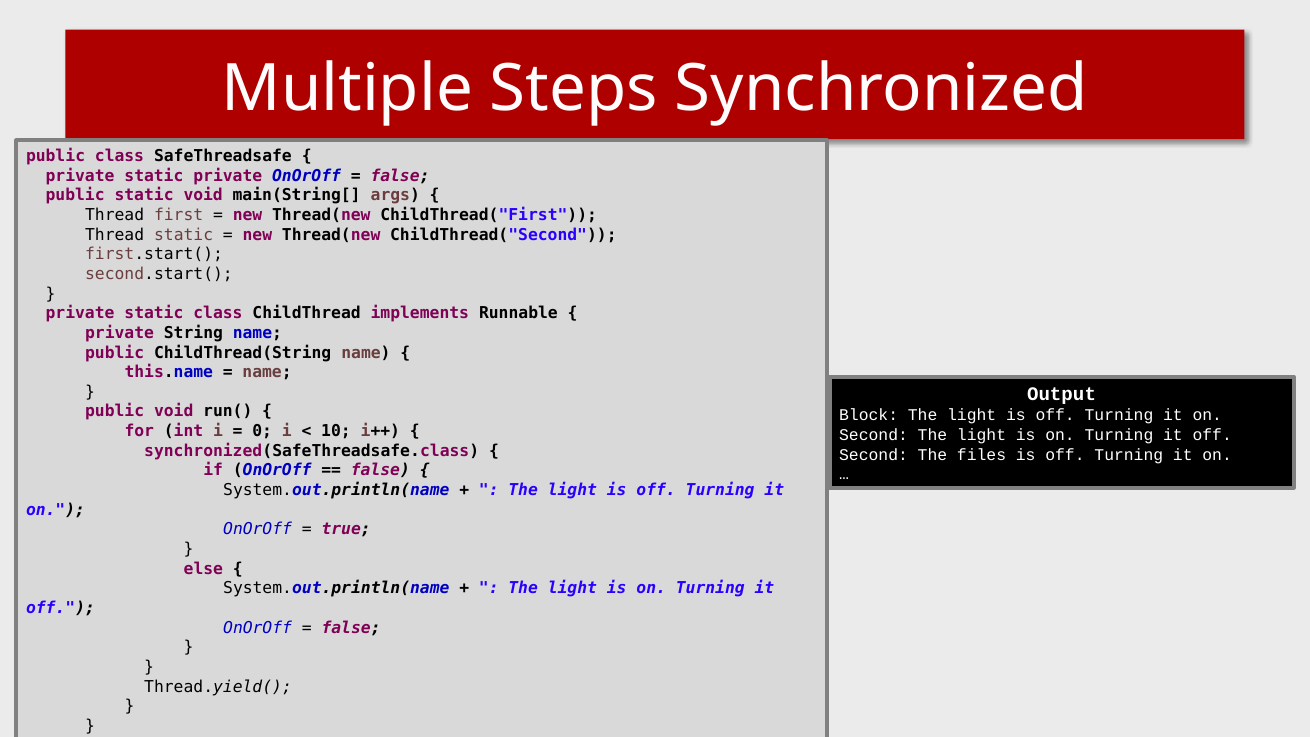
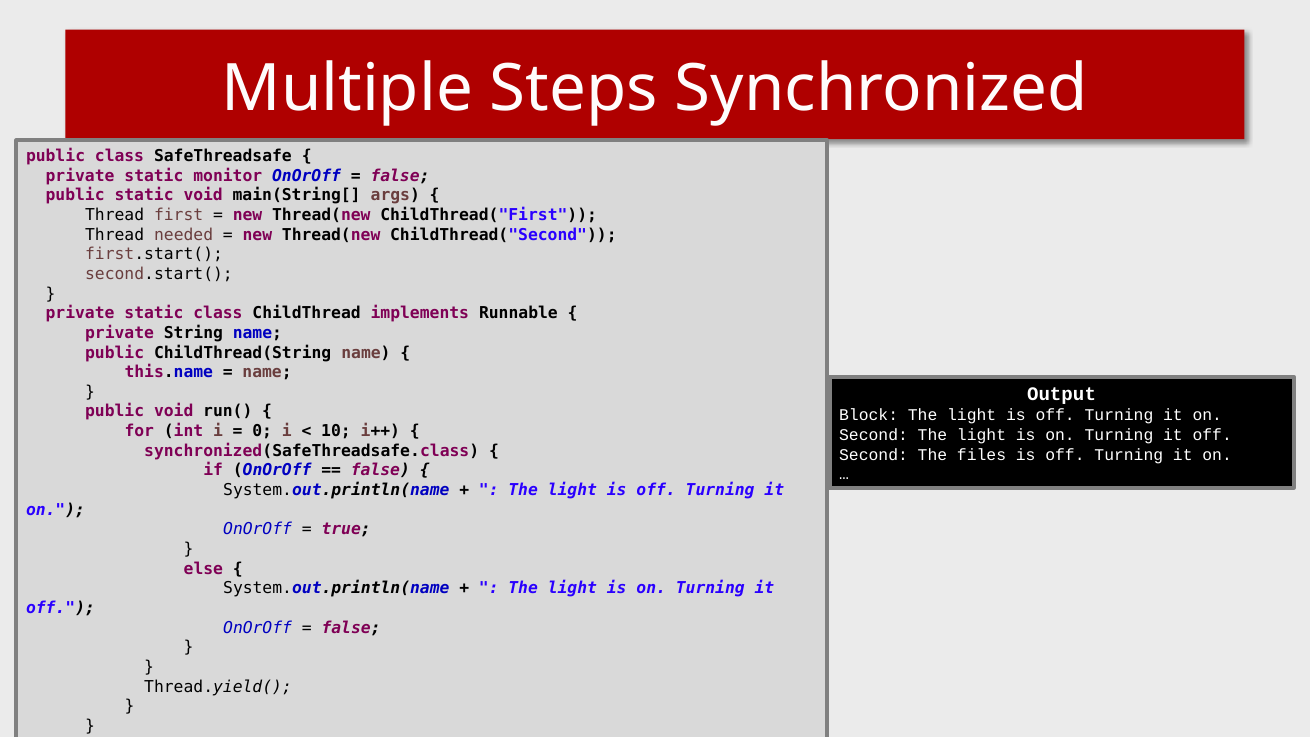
static private: private -> monitor (228, 176)
Thread static: static -> needed (184, 235)
